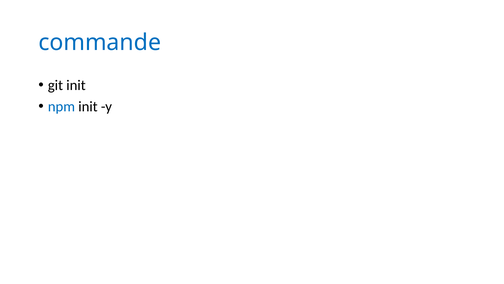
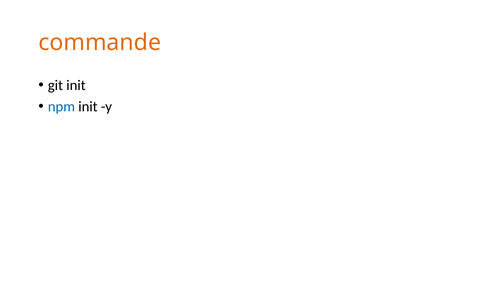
commande colour: blue -> orange (100, 42)
